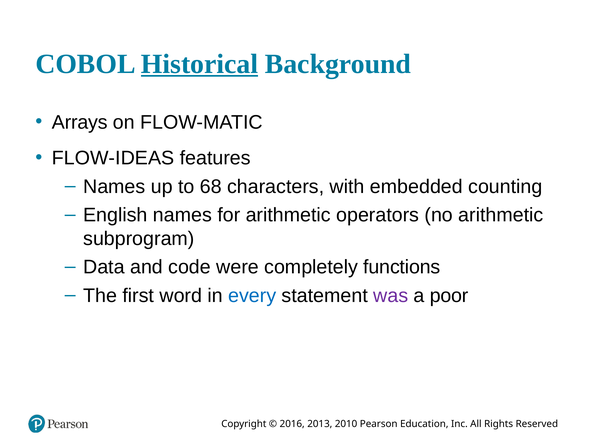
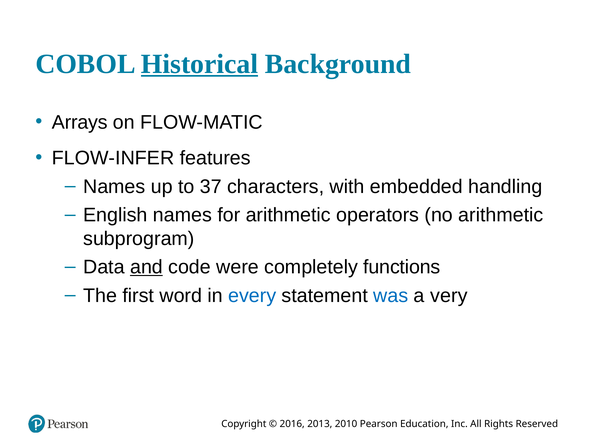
FLOW-IDEAS: FLOW-IDEAS -> FLOW-INFER (113, 158)
68: 68 -> 37 (211, 186)
counting: counting -> handling (505, 186)
and underline: none -> present (146, 267)
was colour: purple -> blue (391, 295)
poor: poor -> very (449, 295)
